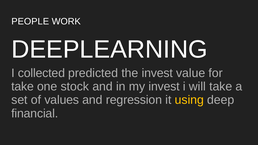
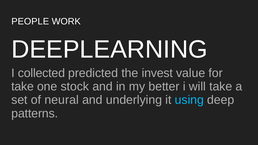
my invest: invest -> better (164, 87)
values: values -> neural (62, 100)
regression: regression -> underlying (134, 100)
using colour: yellow -> light blue (189, 100)
financial: financial -> patterns (35, 114)
